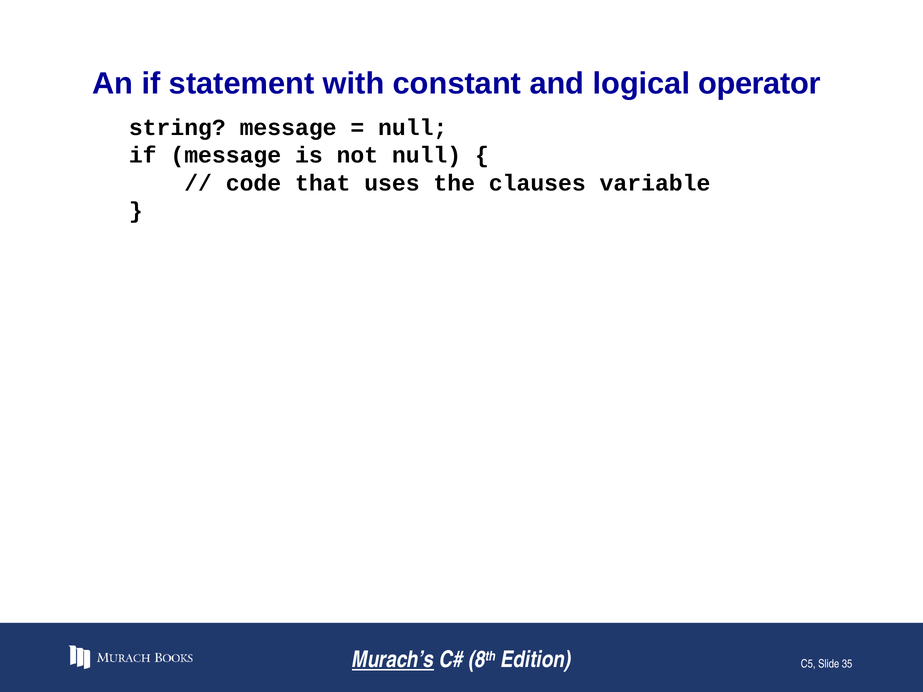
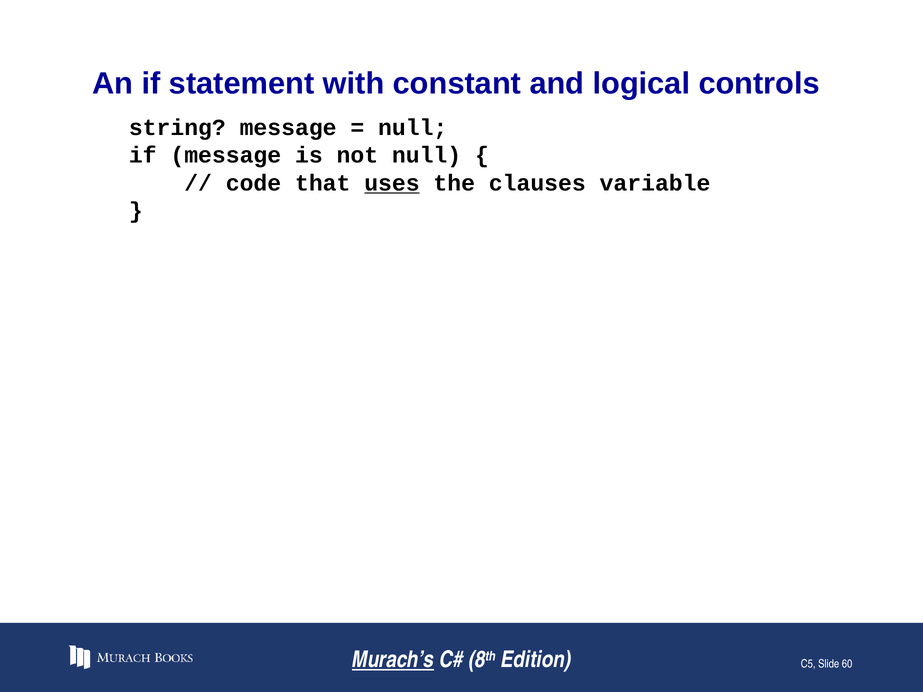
operator: operator -> controls (759, 84)
uses underline: none -> present (392, 183)
35: 35 -> 60 (847, 664)
